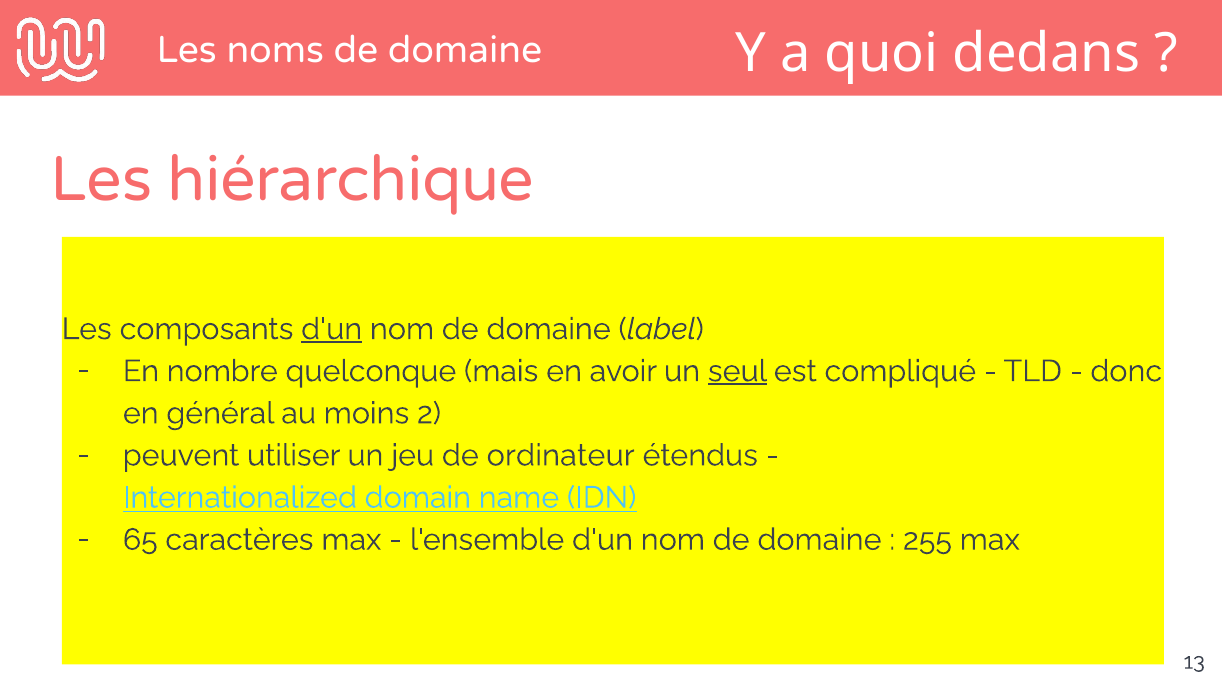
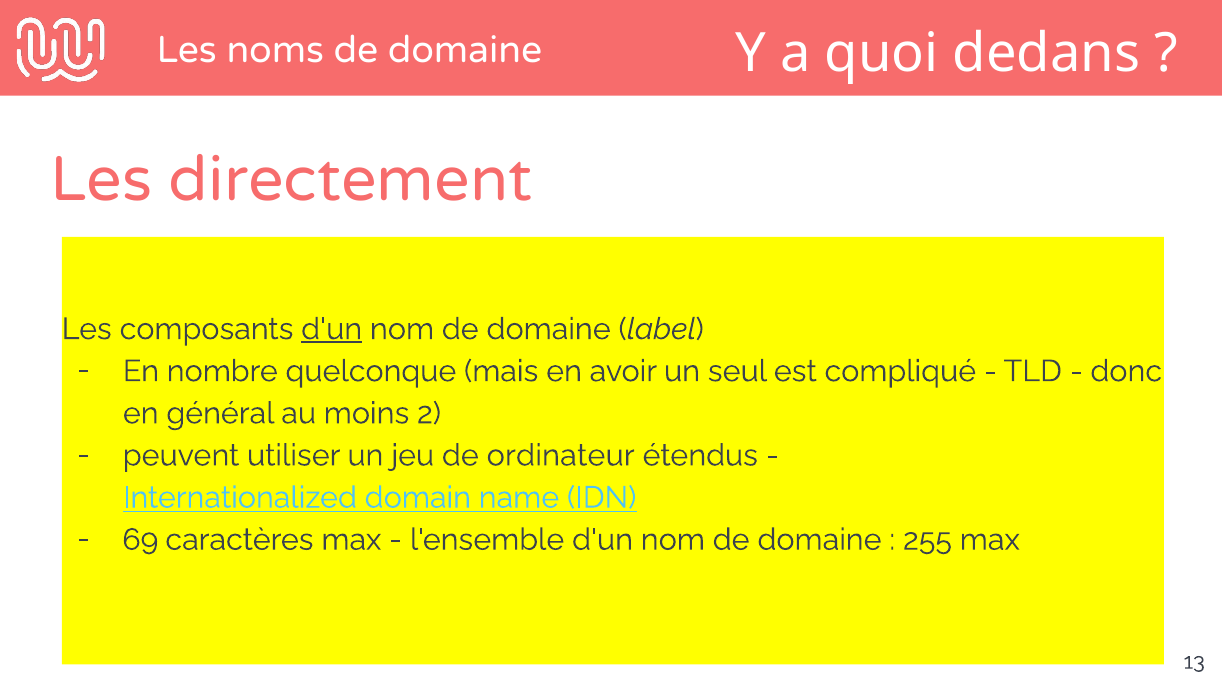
hiérarchique: hiérarchique -> directement (351, 179)
seul underline: present -> none (737, 371)
65: 65 -> 69 (140, 540)
